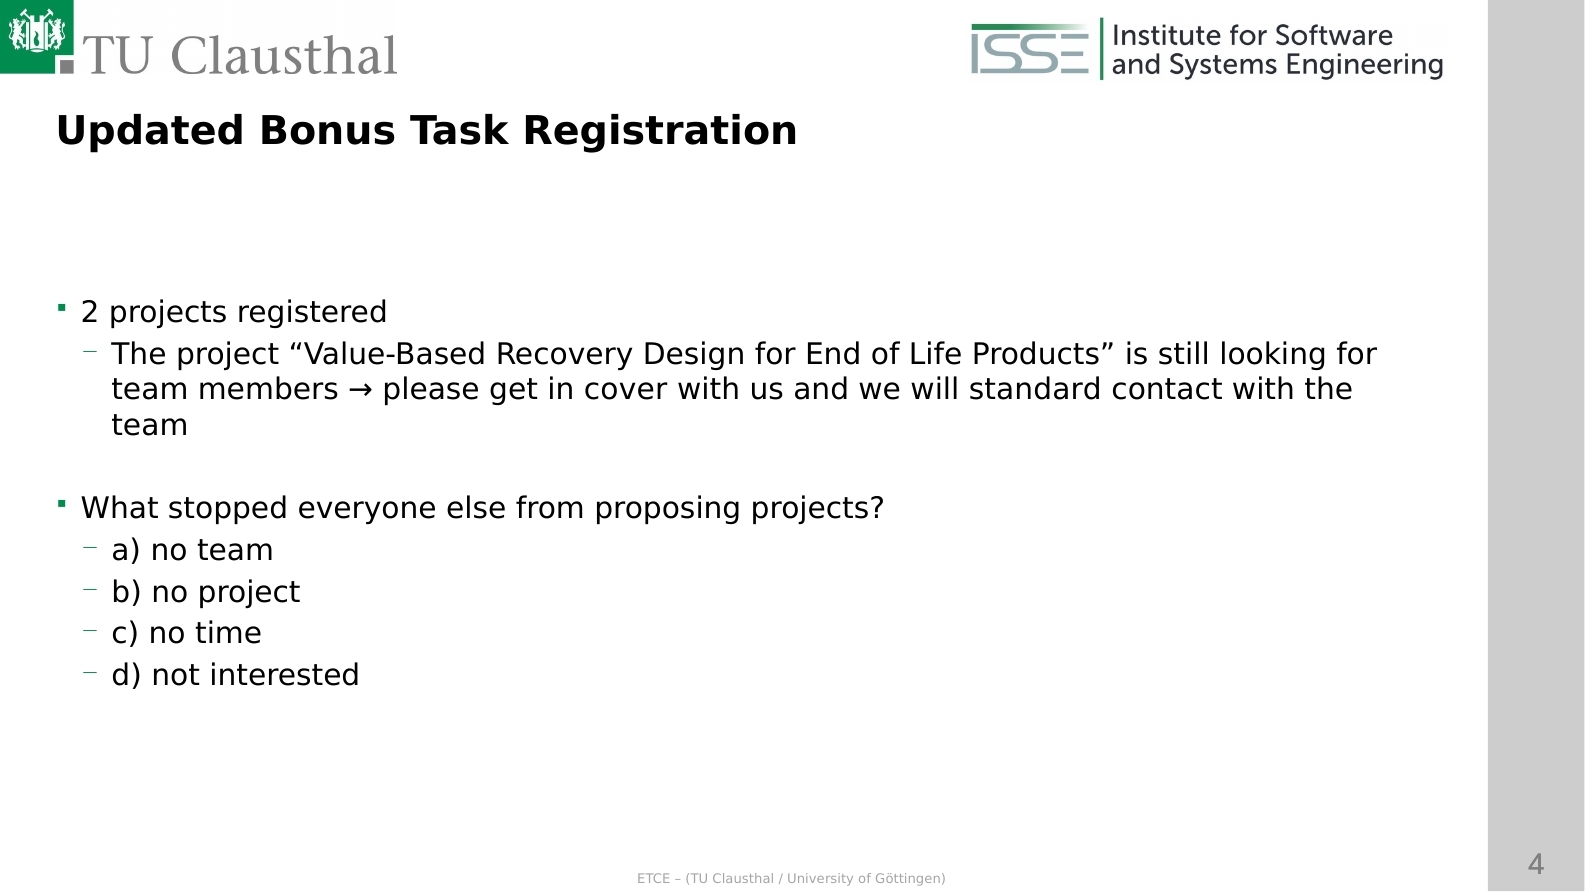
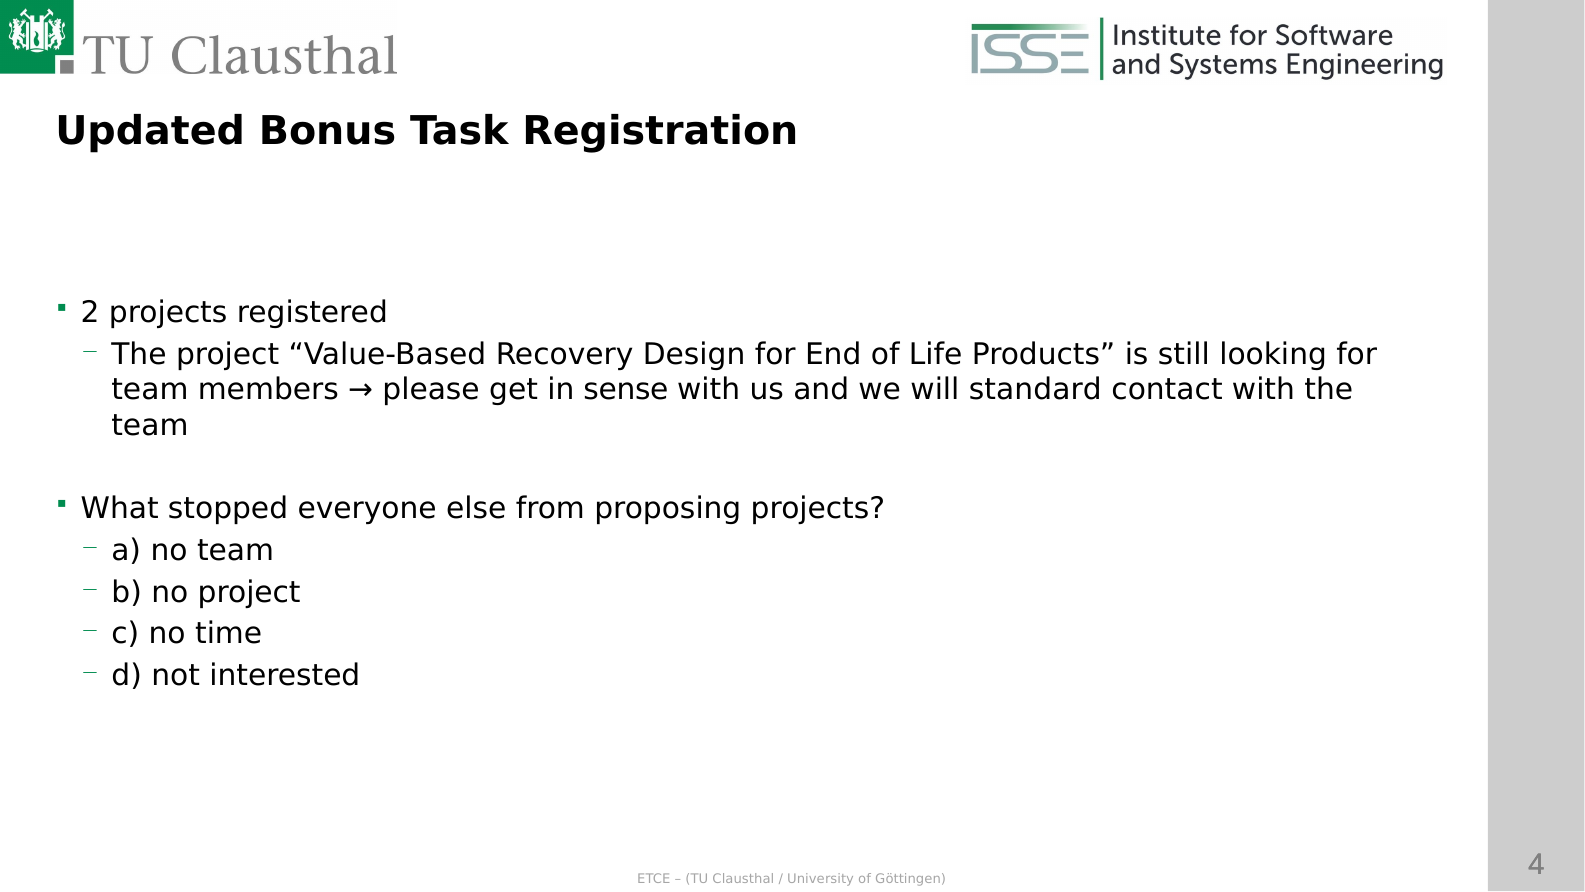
cover: cover -> sense (626, 390)
